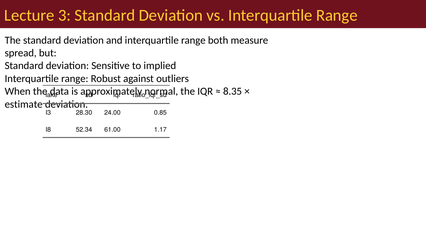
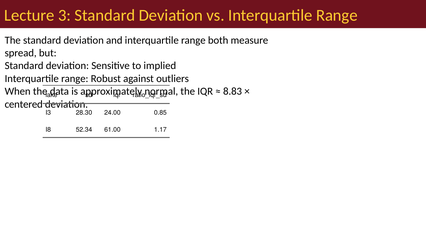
8.35: 8.35 -> 8.83 (233, 91)
estimate: estimate -> centered (24, 104)
